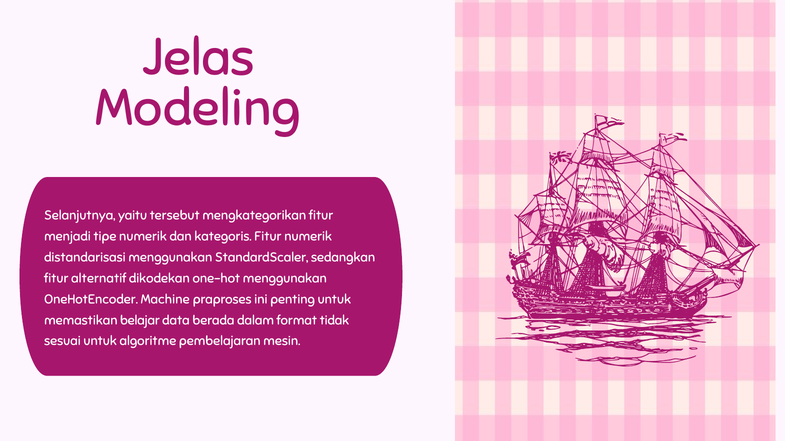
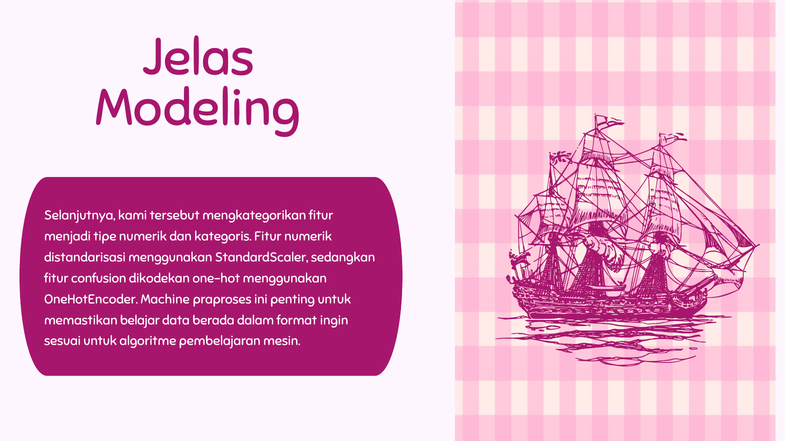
yaitu: yaitu -> kami (133, 216)
alternatif: alternatif -> confusion (99, 279)
tidak: tidak -> ingin (334, 321)
